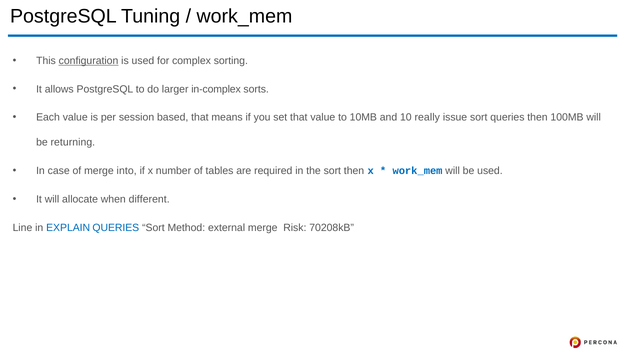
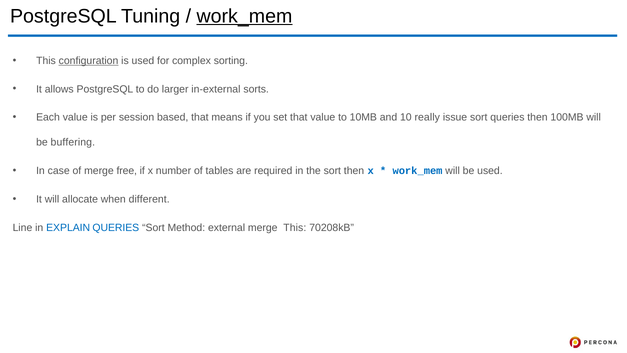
work_mem underline: none -> present (244, 16)
in-complex: in-complex -> in-external (216, 89)
returning: returning -> buffering (73, 142)
into: into -> free (127, 171)
merge Risk: Risk -> This (295, 227)
